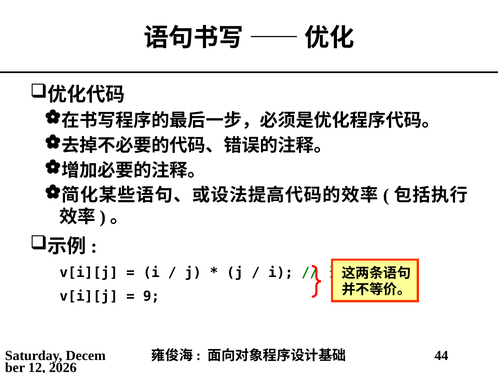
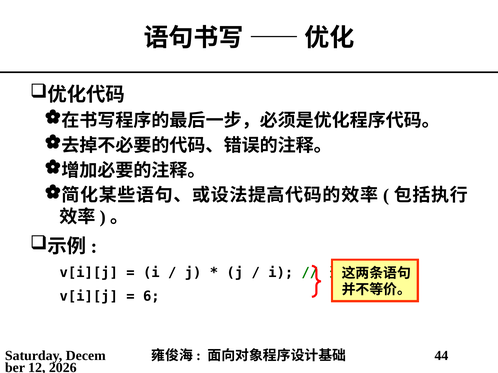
9: 9 -> 6 (151, 297)
